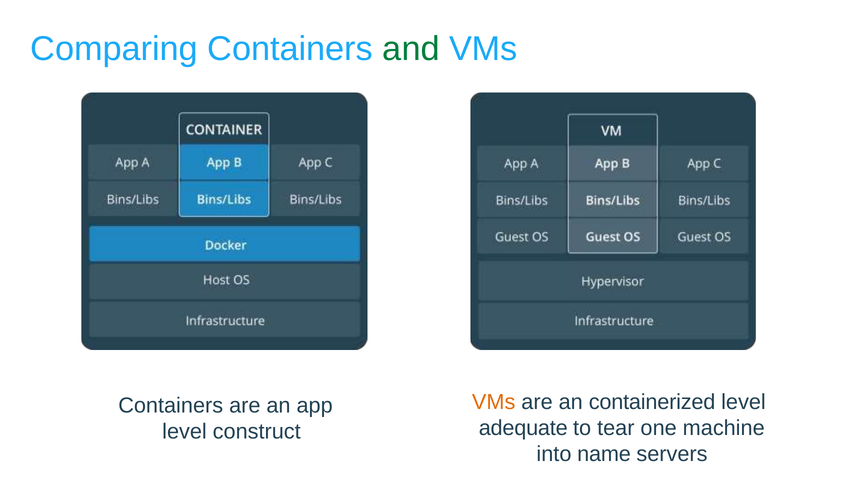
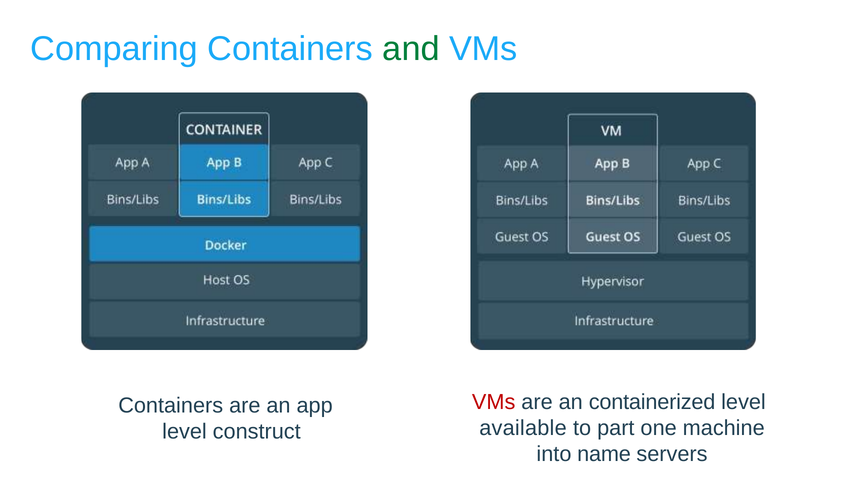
VMs colour: orange -> red (494, 401)
adequate: adequate -> available (523, 427)
tear: tear -> part (616, 427)
